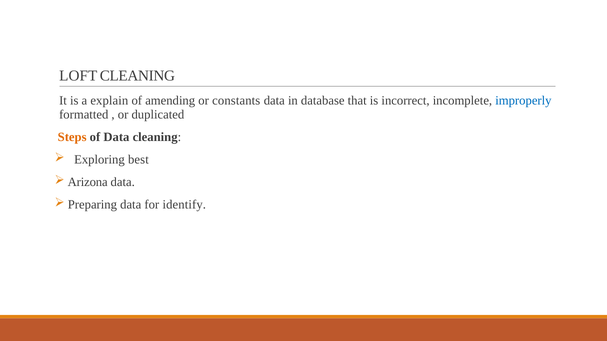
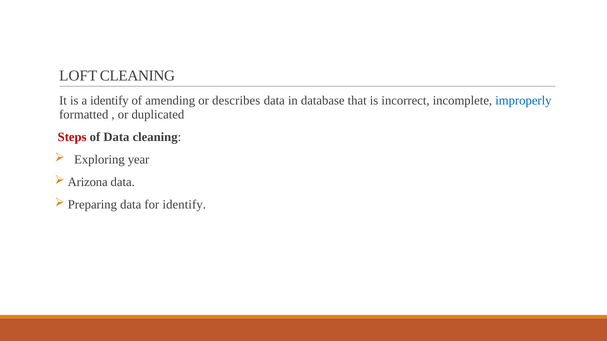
a explain: explain -> identify (109, 101)
constants: constants -> describes (236, 101)
Steps colour: orange -> red (72, 137)
best: best -> year (139, 160)
